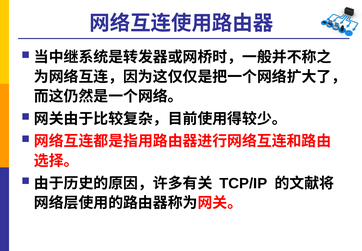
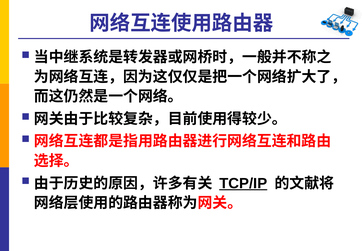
TCP/IP underline: none -> present (243, 183)
